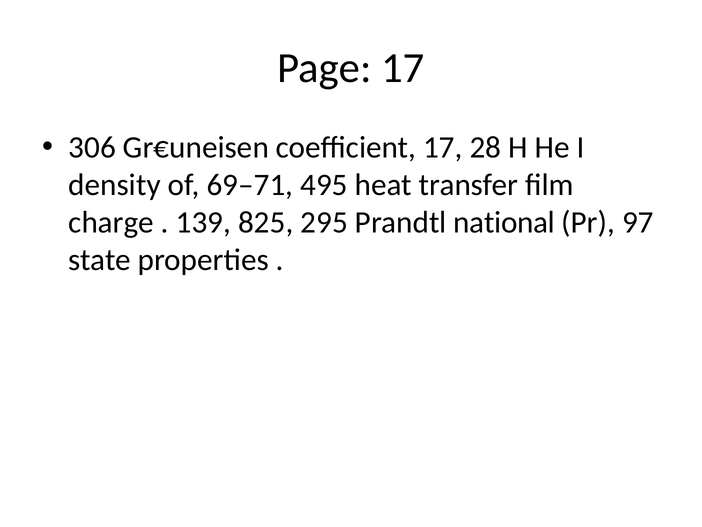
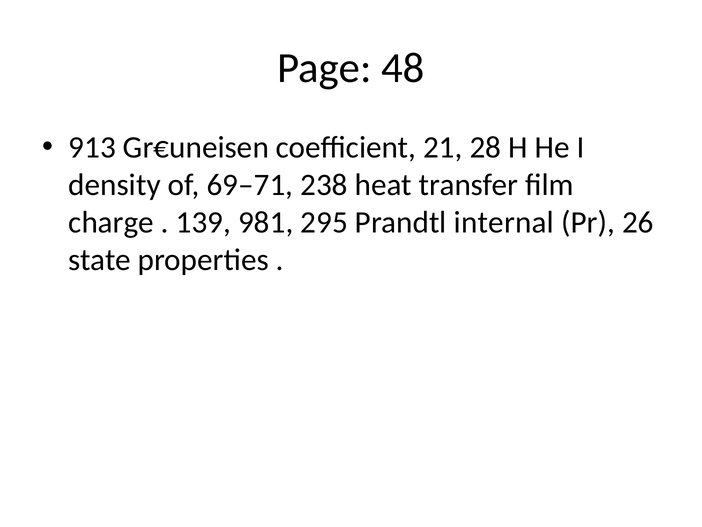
Page 17: 17 -> 48 (403, 68)
306: 306 -> 913 (92, 147)
coefficient 17: 17 -> 21 (443, 147)
495: 495 -> 238 (324, 185)
825: 825 -> 981 (266, 222)
national: national -> internal (504, 222)
97: 97 -> 26 (638, 222)
